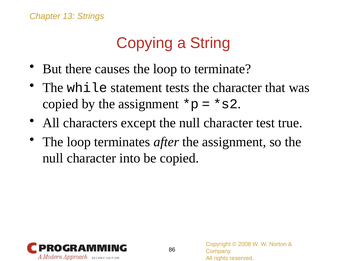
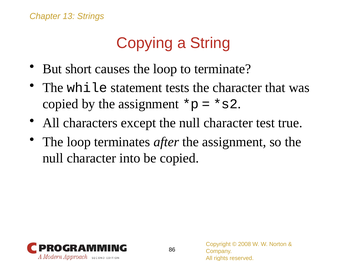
there: there -> short (78, 69)
